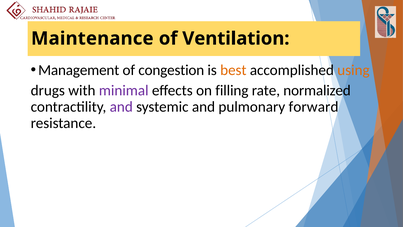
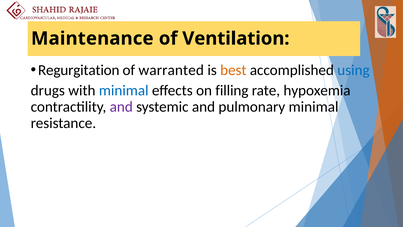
Management: Management -> Regurgitation (79, 70)
congestion: congestion -> warranted (171, 70)
using colour: orange -> blue (353, 70)
minimal colour: purple -> blue (124, 90)
normalized: normalized -> hypoxemia (317, 90)
pulmonary forward: forward -> minimal (314, 107)
